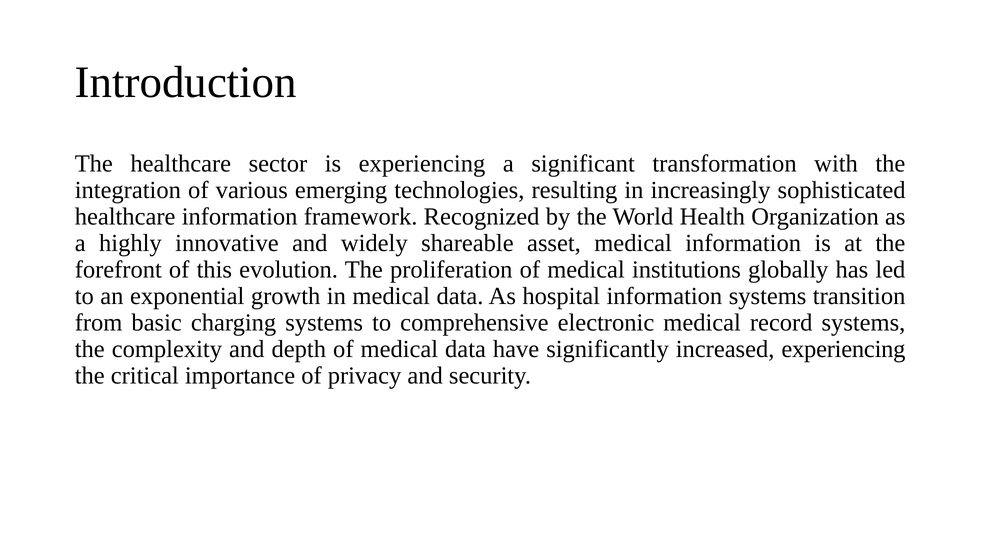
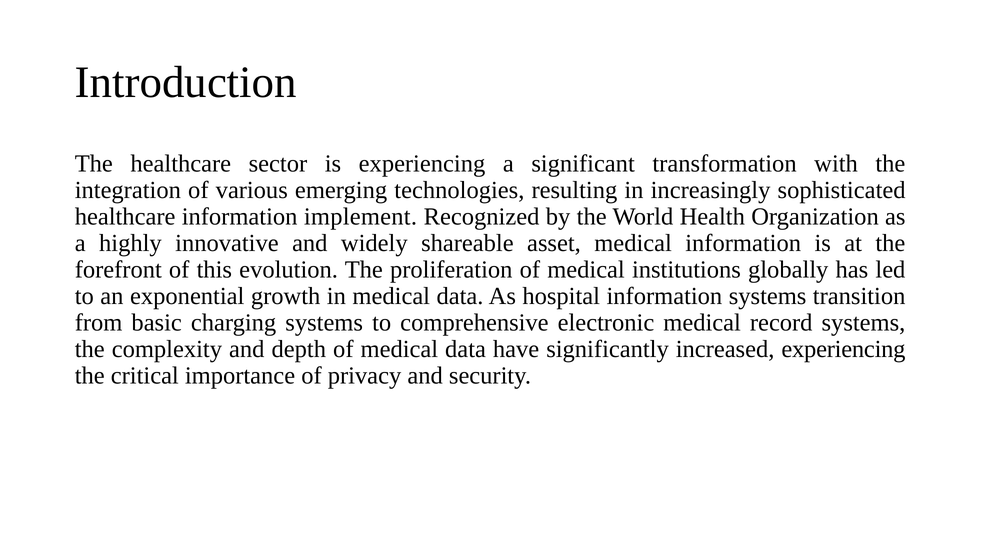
framework: framework -> implement (360, 217)
